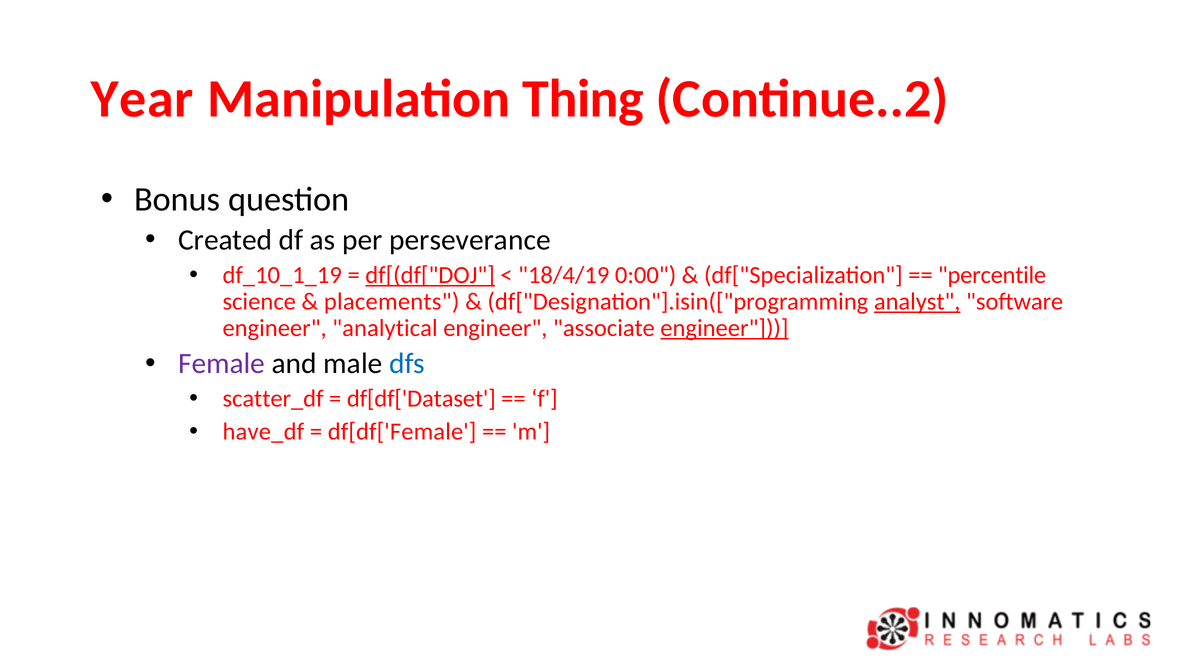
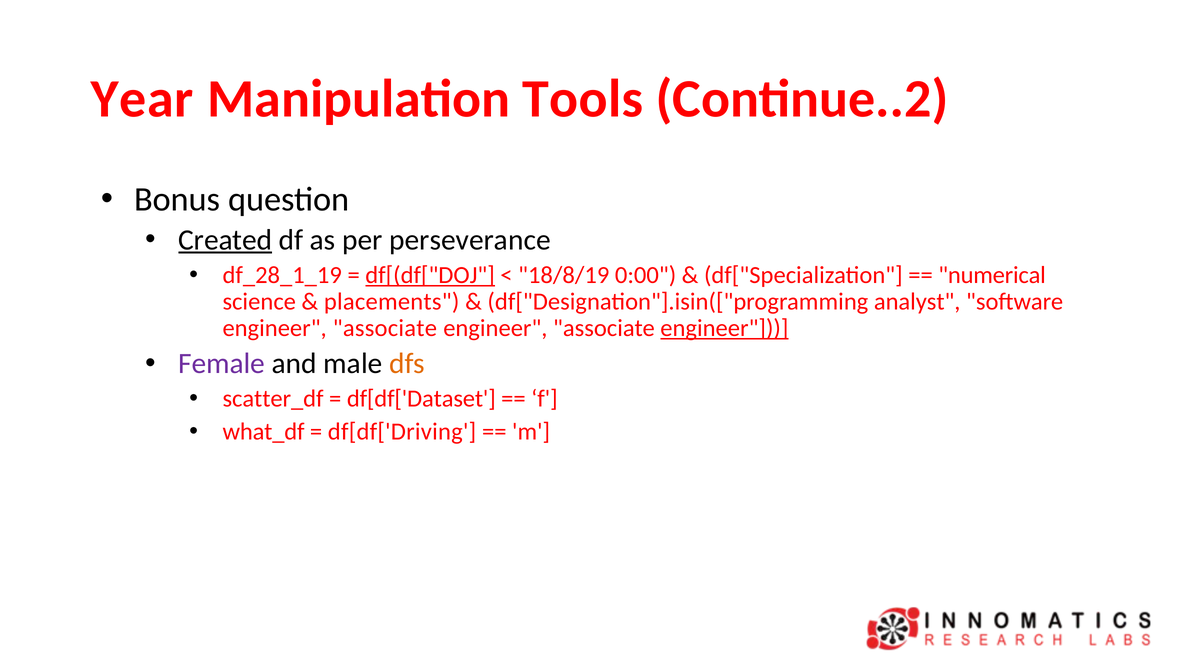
Thing: Thing -> Tools (583, 99)
Created underline: none -> present (225, 240)
df_10_1_19: df_10_1_19 -> df_28_1_19 (282, 275)
18/4/19: 18/4/19 -> 18/8/19 (564, 275)
percentile: percentile -> numerical (992, 275)
analyst underline: present -> none (917, 302)
analytical: analytical -> associate (385, 328)
dfs colour: blue -> orange (407, 364)
have_df: have_df -> what_df (264, 432)
df[df['Female: df[df['Female -> df[df['Driving (402, 432)
